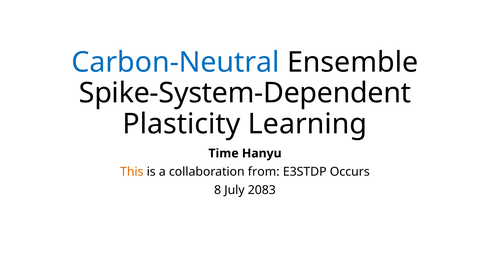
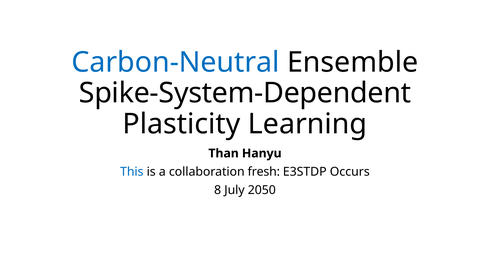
Time: Time -> Than (224, 153)
This colour: orange -> blue (132, 171)
from: from -> fresh (264, 171)
2083: 2083 -> 2050 (262, 190)
